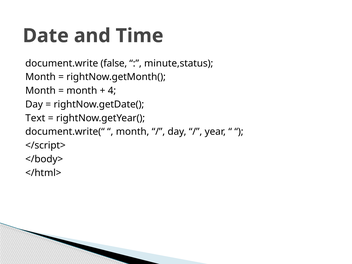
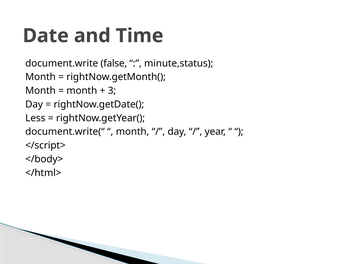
4: 4 -> 3 (112, 91)
Text: Text -> Less (35, 118)
